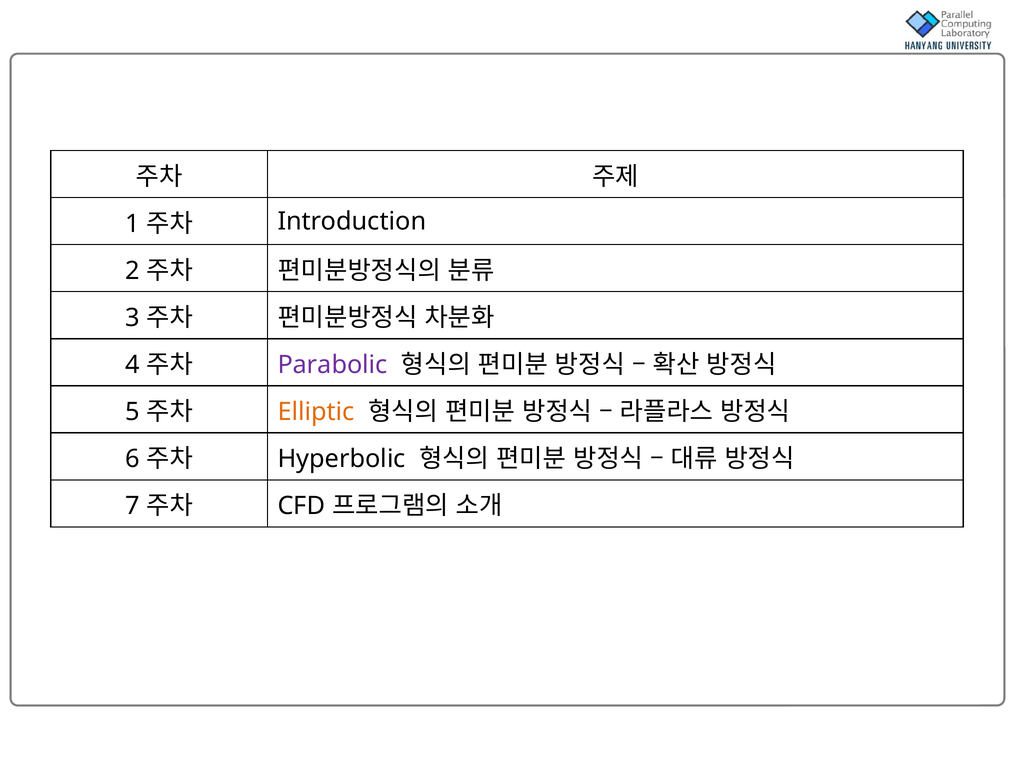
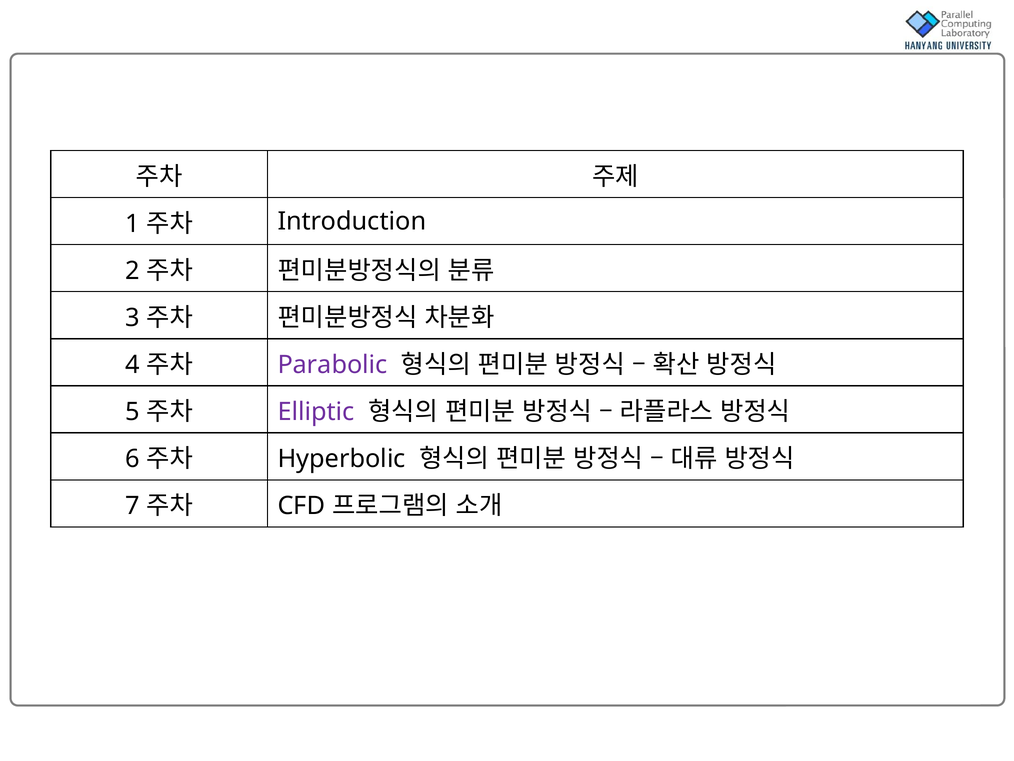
Elliptic colour: orange -> purple (316, 412)
